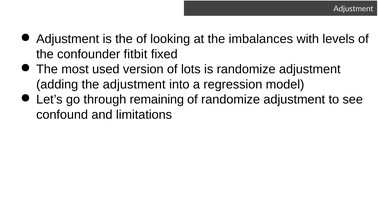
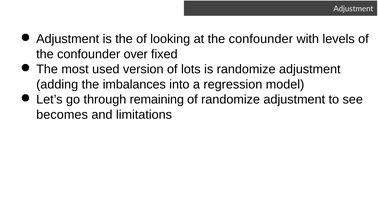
at the imbalances: imbalances -> confounder (261, 39)
fitbit: fitbit -> over (136, 54)
the adjustment: adjustment -> imbalances (134, 84)
confound: confound -> becomes (62, 114)
